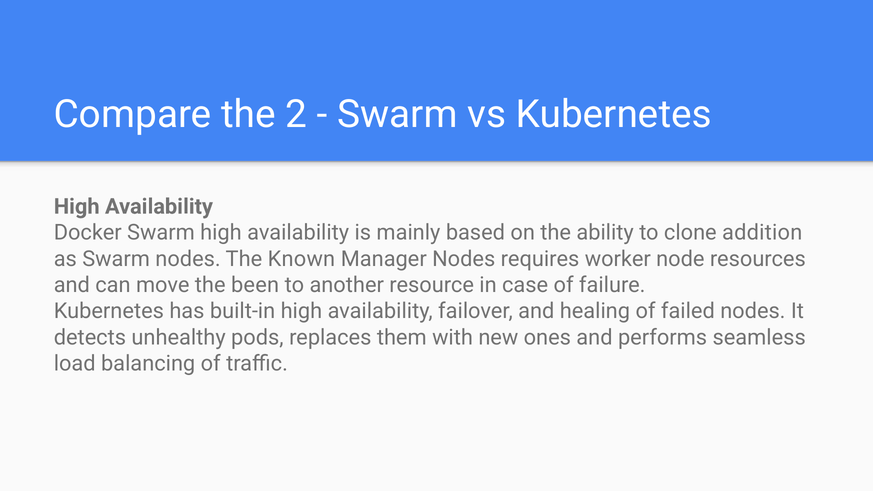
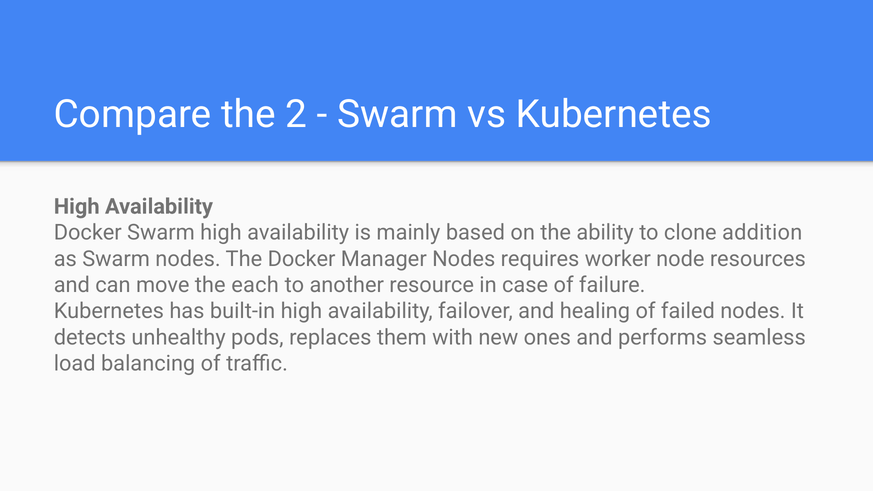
The Known: Known -> Docker (302, 259)
been: been -> each (255, 285)
